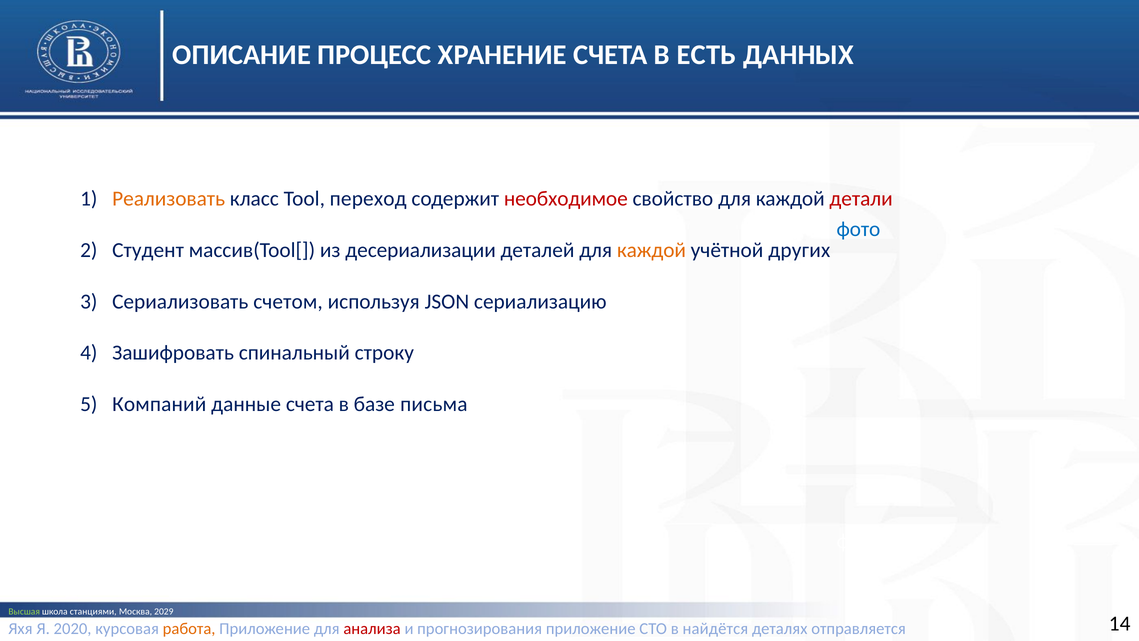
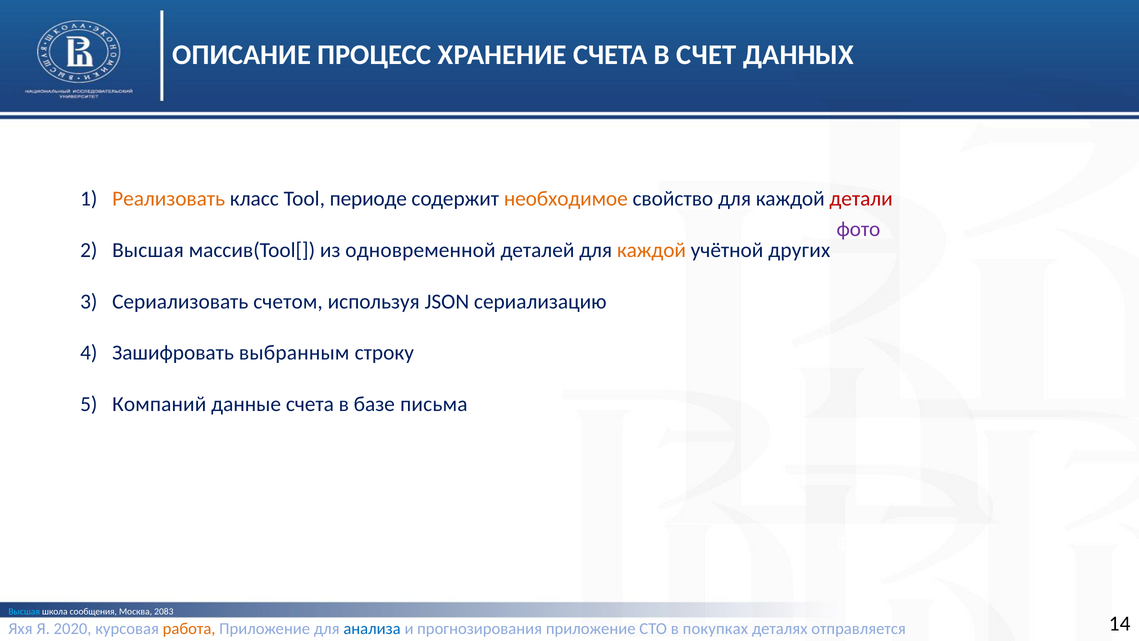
ЕСТЬ: ЕСТЬ -> СЧЕТ (706, 55)
переход: переход -> периоде (368, 199)
необходимое colour: red -> orange (566, 199)
фото colour: blue -> purple (858, 229)
Студент: Студент -> Высшая (148, 250)
десериализации: десериализации -> одновременной (421, 250)
спинальный: спинальный -> выбранным (294, 353)
Высшая colour: light green -> light blue (24, 611)
станциями: станциями -> сообщения (93, 611)
2029: 2029 -> 2083 (164, 611)
анализа colour: red -> blue (372, 629)
найдётся: найдётся -> покупках (715, 629)
